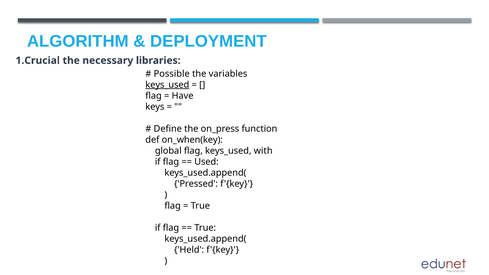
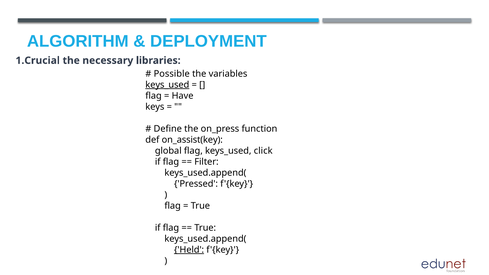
on_when(key: on_when(key -> on_assist(key (192, 140)
with: with -> click (263, 151)
Used: Used -> Filter (206, 162)
Held underline: none -> present (189, 250)
